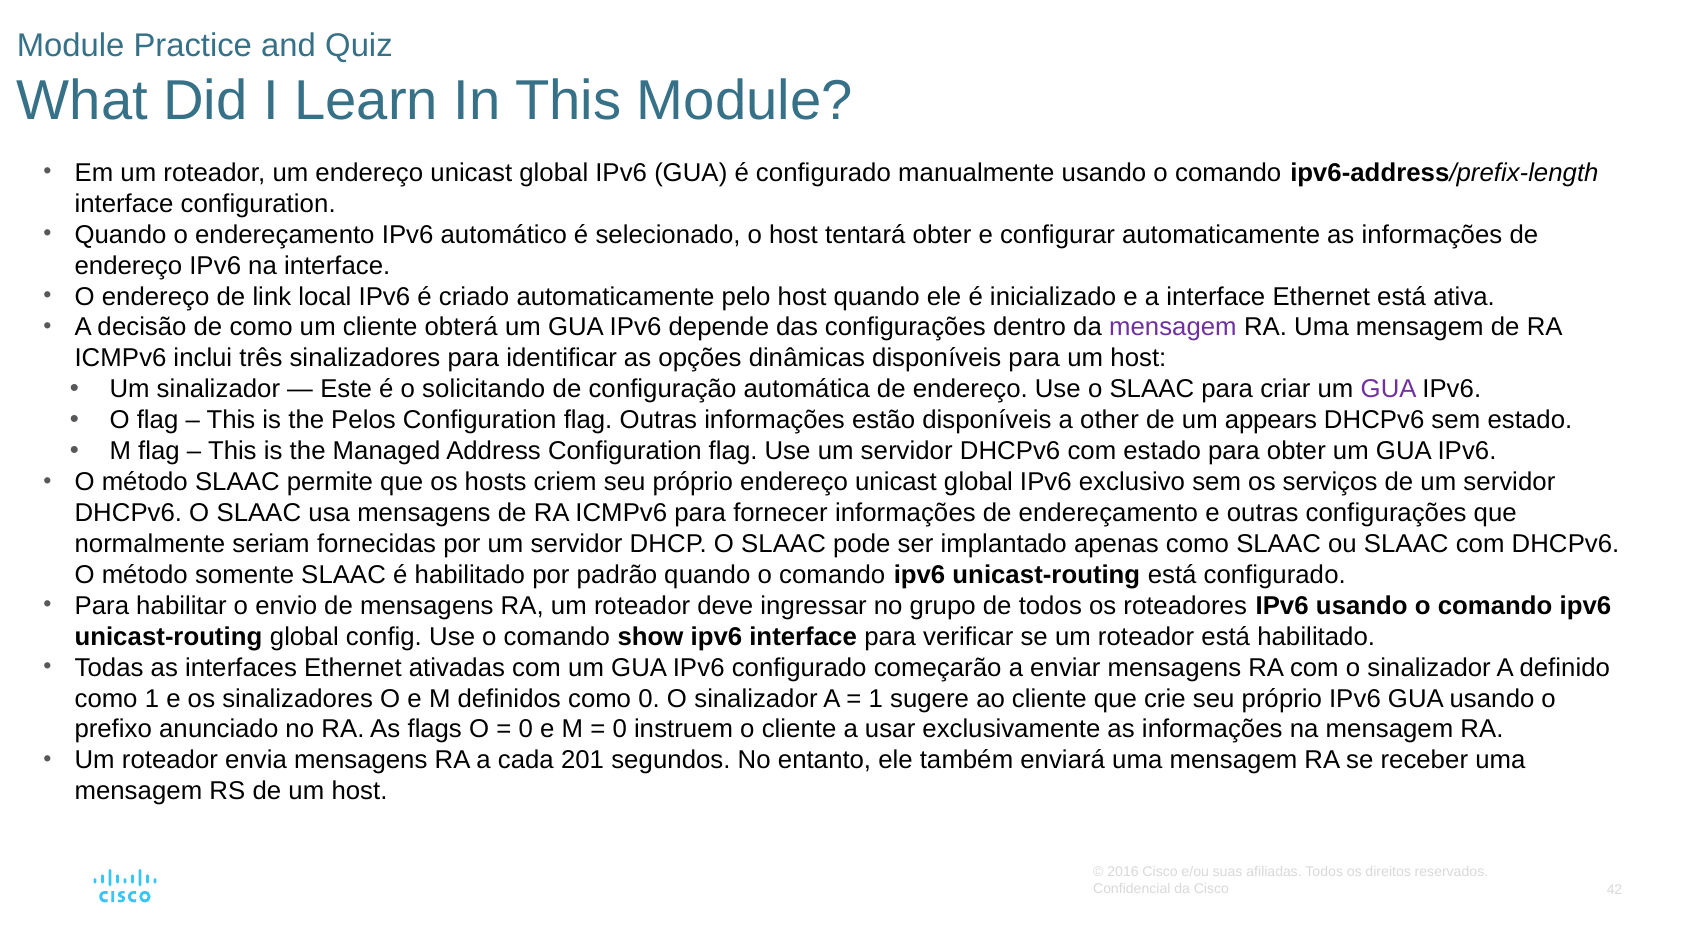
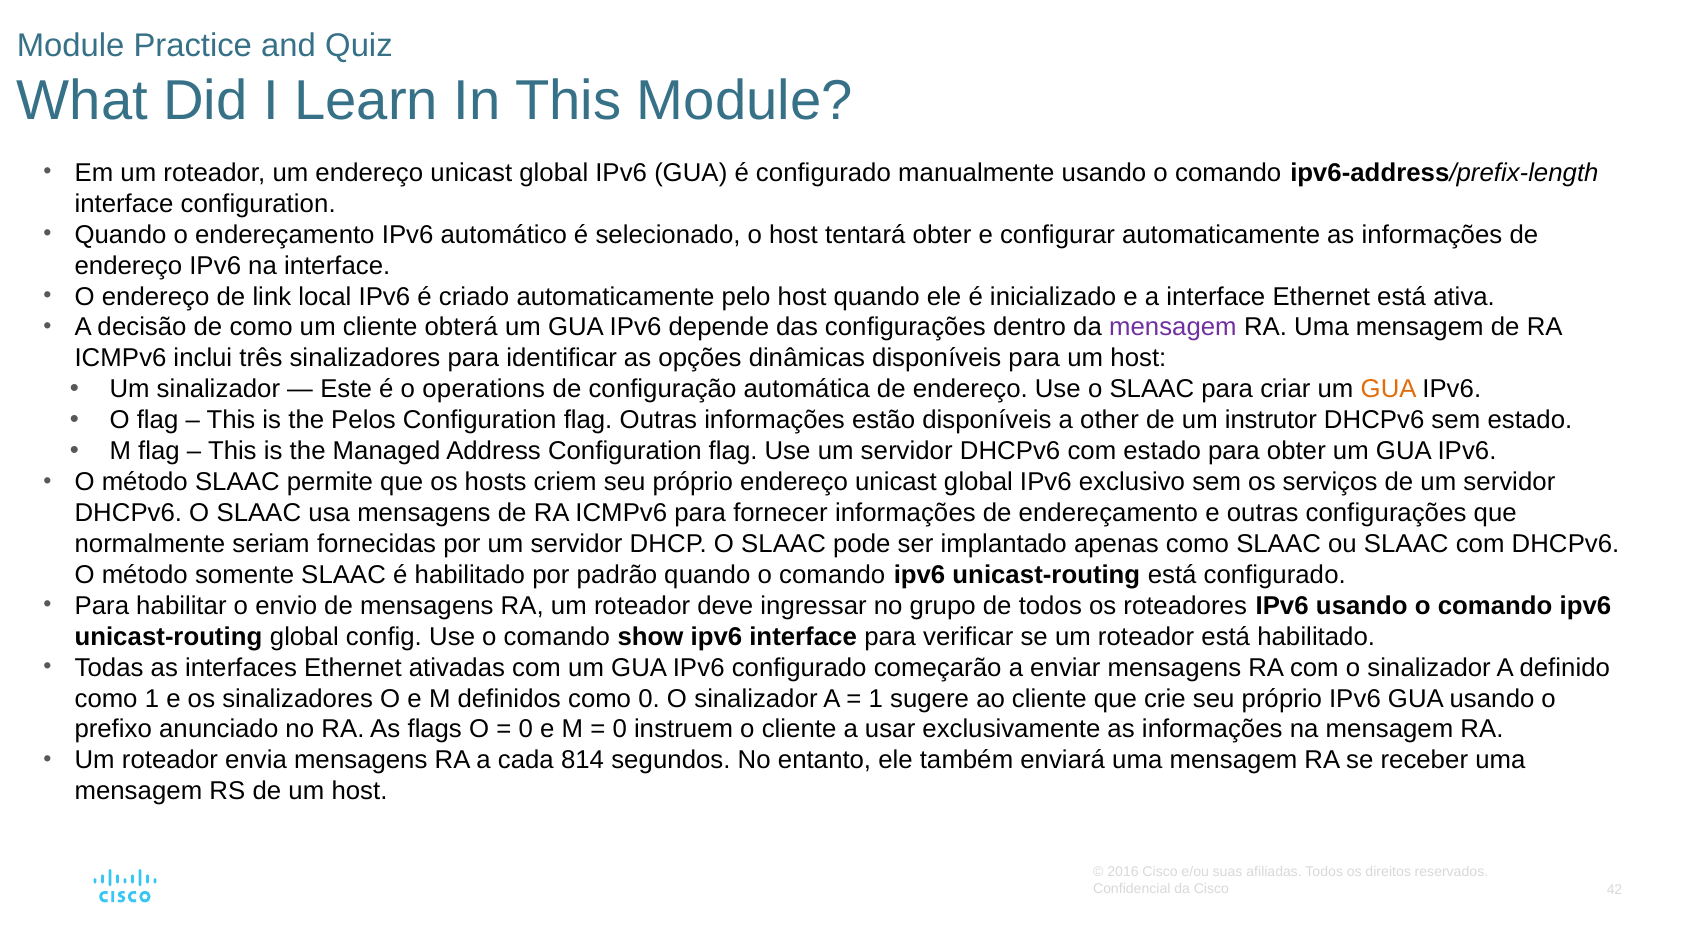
solicitando: solicitando -> operations (484, 390)
GUA colour: purple -> orange (1389, 390)
appears: appears -> instrutor (1271, 420)
201: 201 -> 814 (583, 761)
